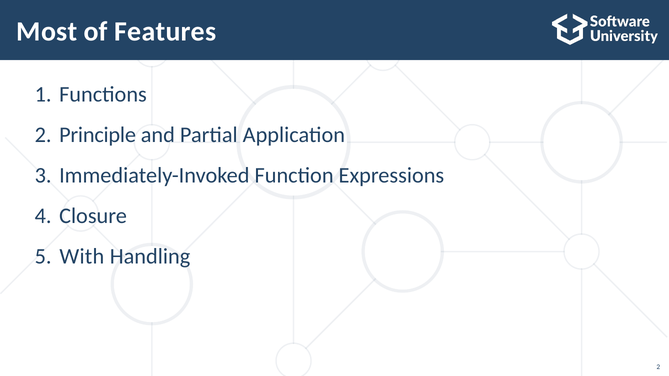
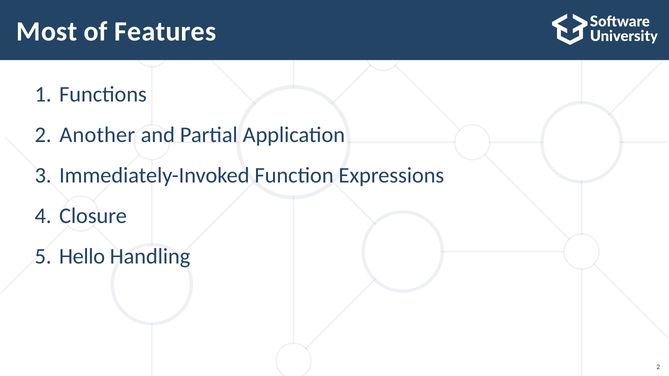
Principle: Principle -> Another (97, 135)
With: With -> Hello (82, 257)
